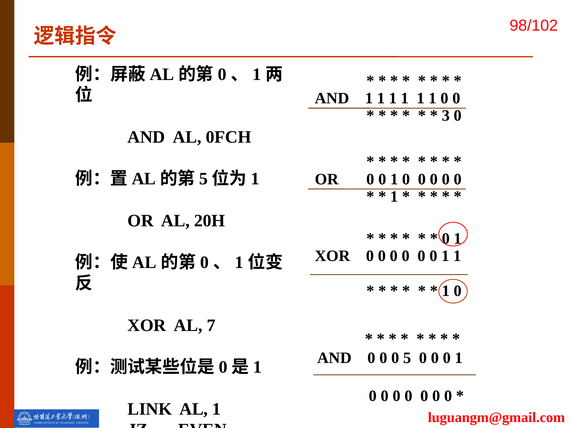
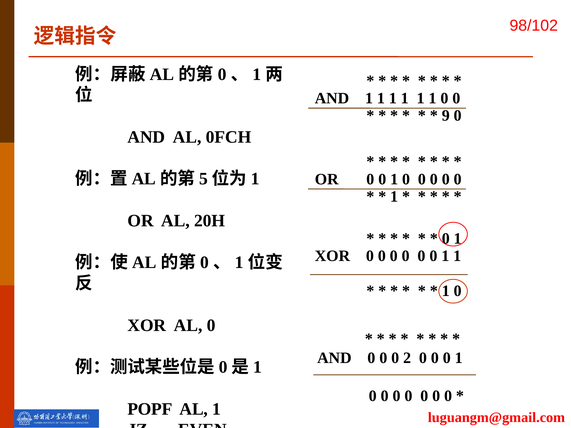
3: 3 -> 9 (446, 116)
AL 7: 7 -> 0 (211, 325)
5: 5 -> 2 (407, 358)
LINK: LINK -> POPF (150, 409)
